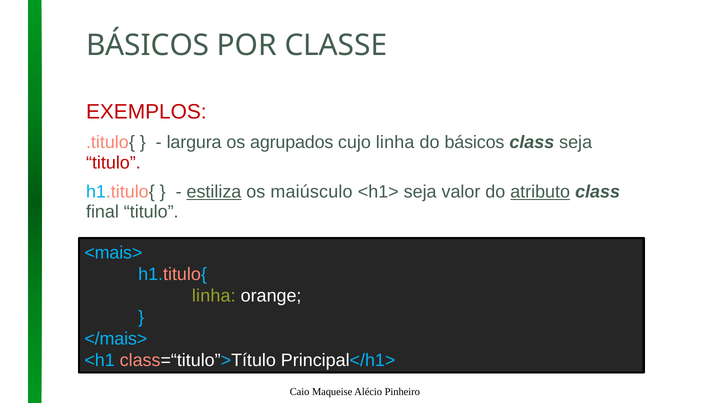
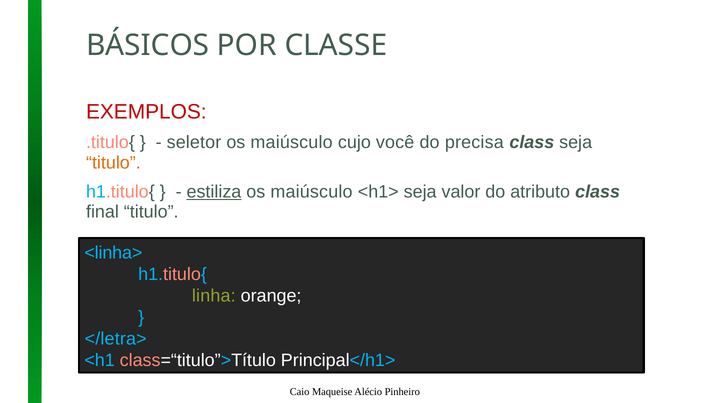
largura: largura -> seletor (194, 143)
agrupados: agrupados -> maiúsculo (292, 143)
cujo linha: linha -> você (395, 143)
do básicos: básicos -> precisa (474, 143)
titulo colour: red -> orange (113, 163)
atributo underline: present -> none (540, 192)
<mais>: <mais> -> <linha> (113, 253)
</mais>: </mais> -> </letra> (116, 339)
